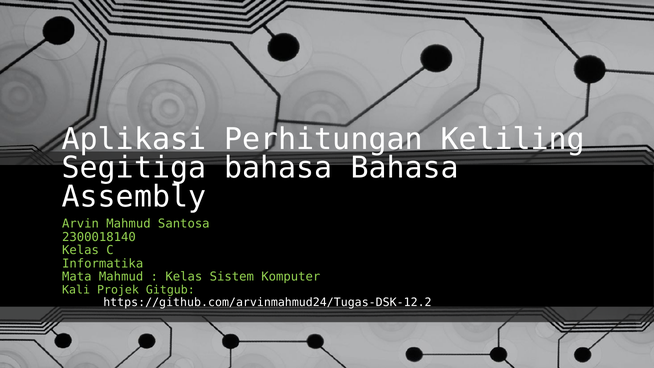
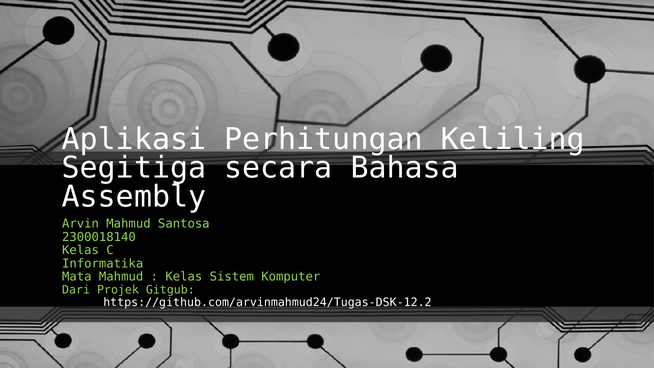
Segitiga bahasa: bahasa -> secara (278, 168)
Kali: Kali -> Dari (76, 290)
